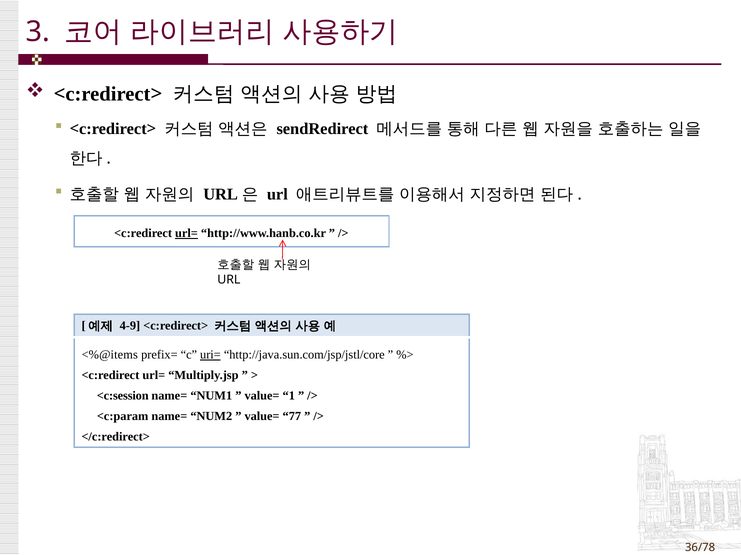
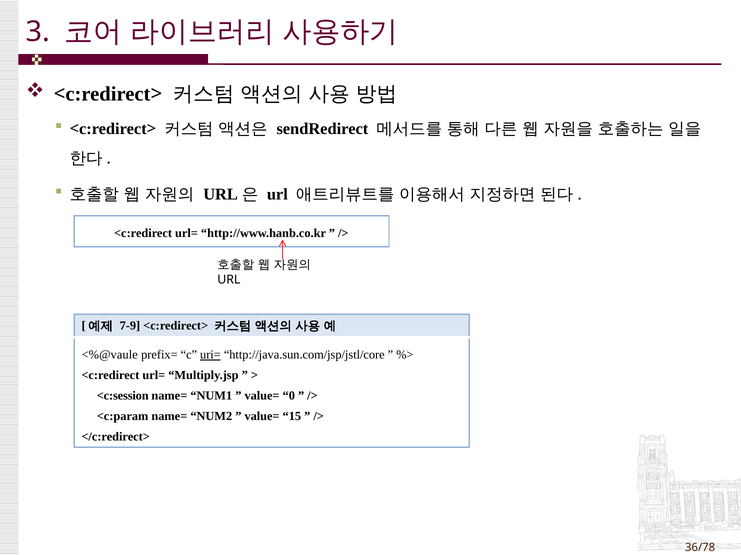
url= underline: present -> none (186, 234)
4-9: 4-9 -> 7-9 (130, 326)
<%@items: <%@items -> <%@vaule (110, 355)
1: 1 -> 0 (289, 396)
77: 77 -> 15 (292, 417)
